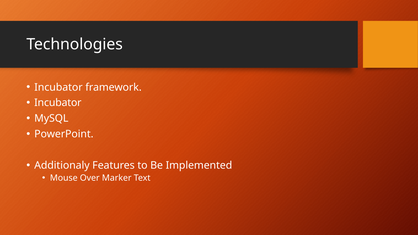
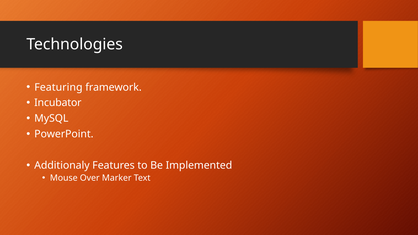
Incubator: Incubator -> Featuring (58, 87)
